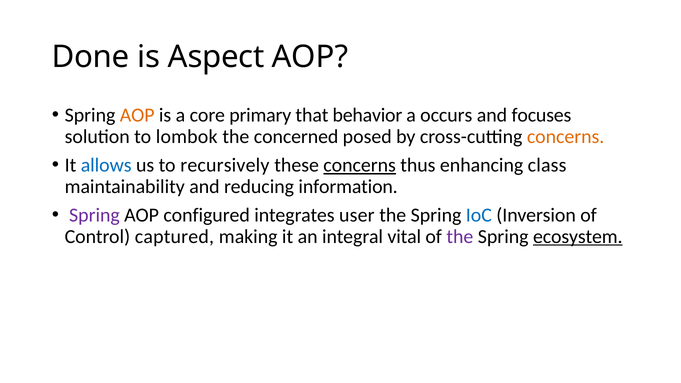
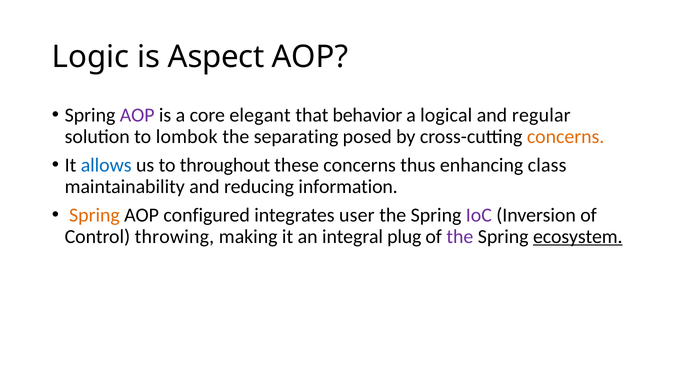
Done: Done -> Logic (90, 57)
AOP colour: orange -> purple (137, 115)
primary: primary -> elegant (260, 115)
occurs: occurs -> logical (446, 115)
focuses: focuses -> regular (541, 115)
concerned: concerned -> separating (296, 137)
recursively: recursively -> throughout (225, 165)
concerns underline: present -> none (360, 165)
Spring colour: purple -> orange (94, 215)
IoC colour: blue -> purple (479, 215)
captured: captured -> throwing (174, 237)
vital: vital -> plug (404, 237)
